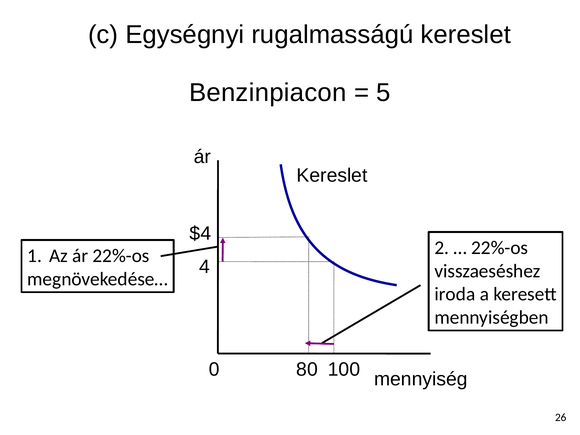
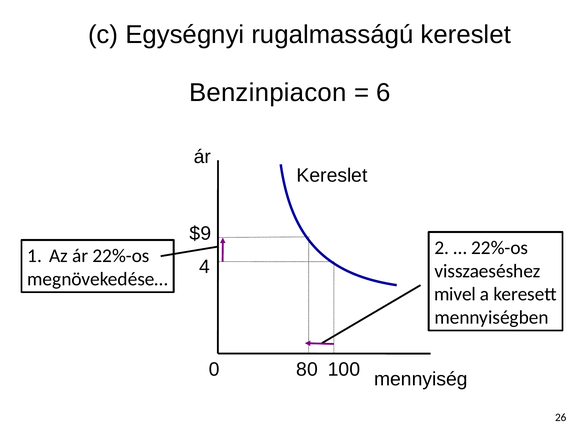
5: 5 -> 6 (383, 93)
$4: $4 -> $9 (200, 233)
iroda: iroda -> mivel (455, 294)
